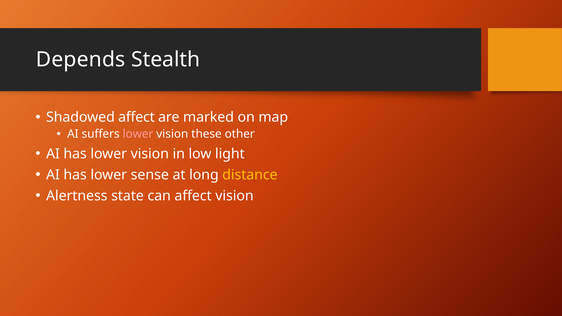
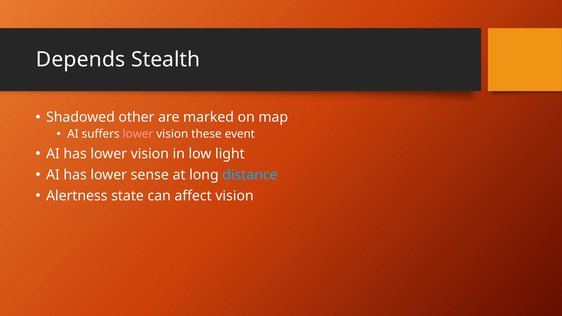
Shadowed affect: affect -> other (136, 117)
other: other -> event (240, 134)
distance colour: yellow -> light blue (250, 175)
